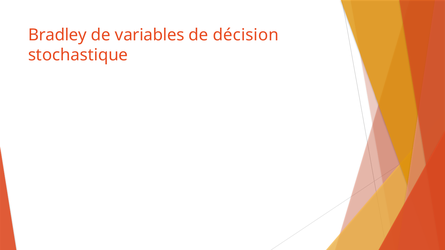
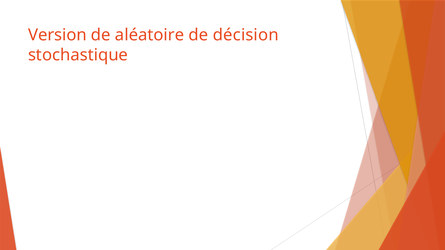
Bradley: Bradley -> Version (57, 35)
variables: variables -> aléatoire (150, 35)
